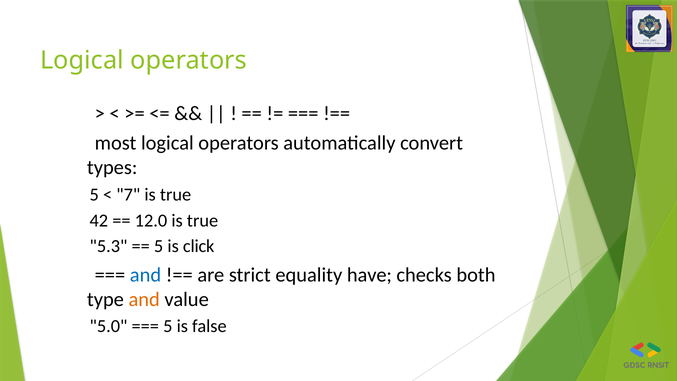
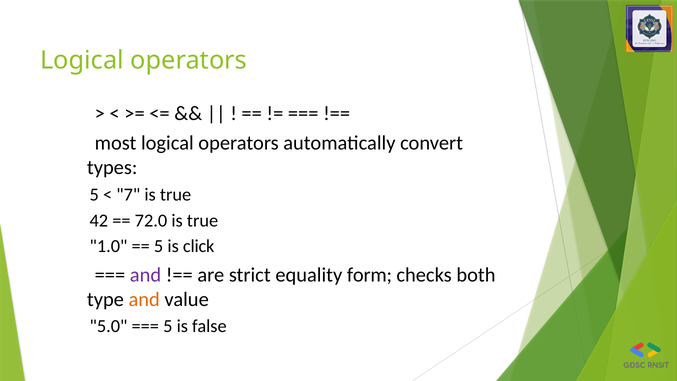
12.0: 12.0 -> 72.0 (151, 220)
5.3: 5.3 -> 1.0 (109, 246)
and colour: blue -> purple (145, 275)
have: have -> form (369, 275)
